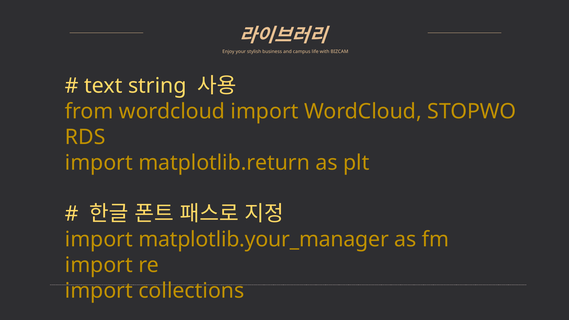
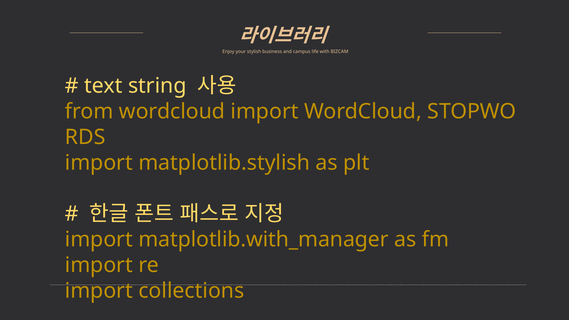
matplotlib.return: matplotlib.return -> matplotlib.stylish (224, 163)
matplotlib.your_manager: matplotlib.your_manager -> matplotlib.with_manager (264, 239)
